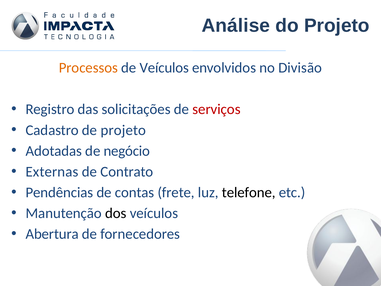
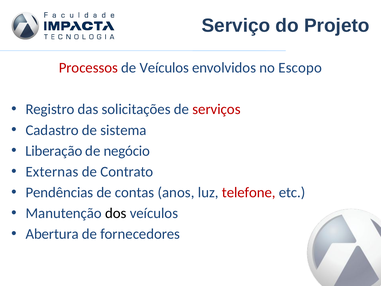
Análise: Análise -> Serviço (236, 25)
Processos colour: orange -> red (88, 68)
Divisão: Divisão -> Escopo (300, 68)
de projeto: projeto -> sistema (123, 130)
Adotadas: Adotadas -> Liberação (54, 151)
frete: frete -> anos (176, 192)
telefone colour: black -> red (249, 192)
